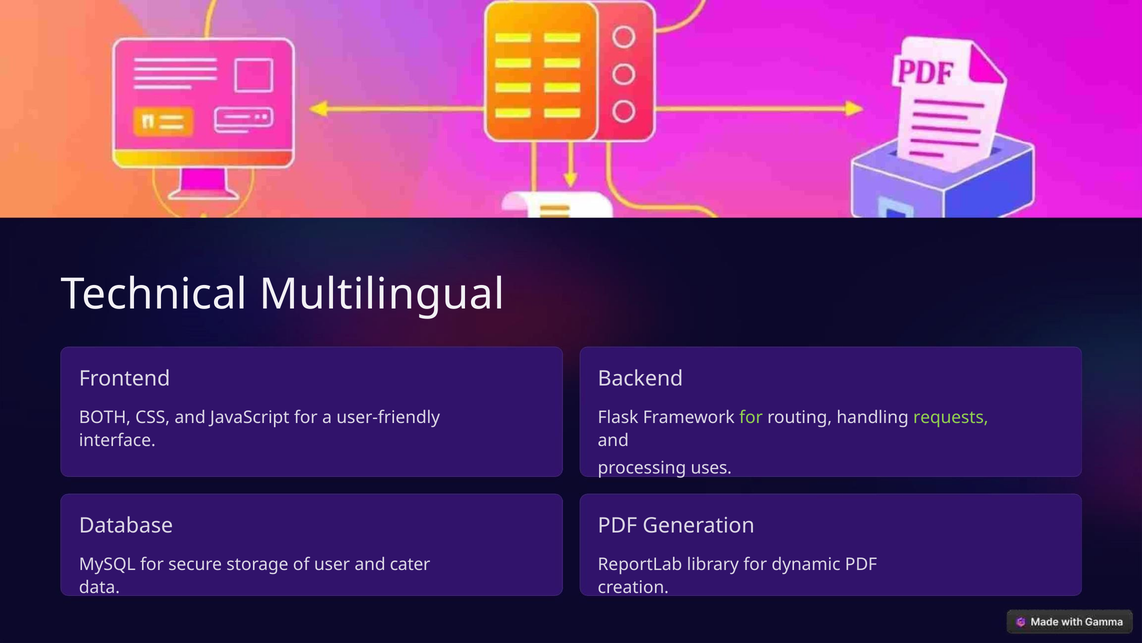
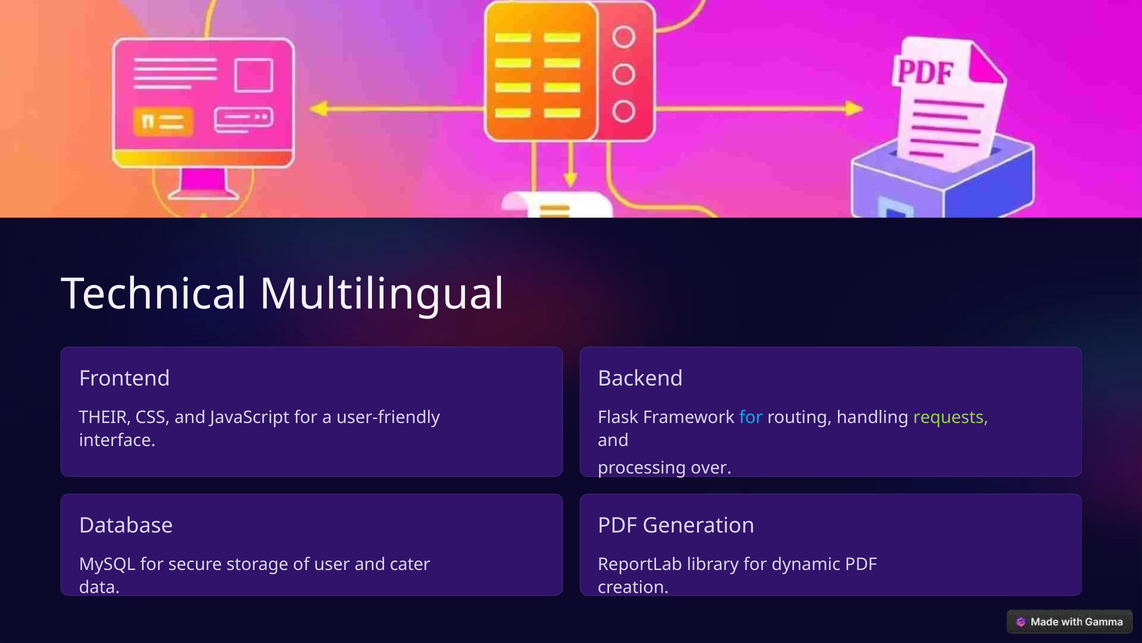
BOTH: BOTH -> THEIR (105, 417)
for colour: light green -> light blue (751, 417)
uses: uses -> over (711, 468)
